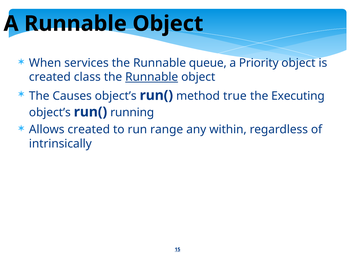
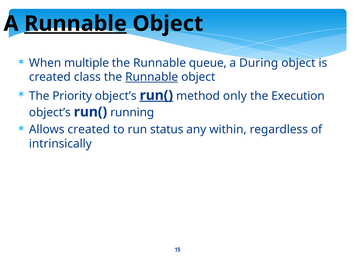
Runnable underline: none -> present (75, 24)
services: services -> multiple (87, 63)
Priority: Priority -> During (259, 63)
Causes: Causes -> Priority (72, 96)
run( underline: none -> present (156, 95)
true: true -> only (235, 96)
Executing: Executing -> Execution (298, 96)
range: range -> status (167, 130)
